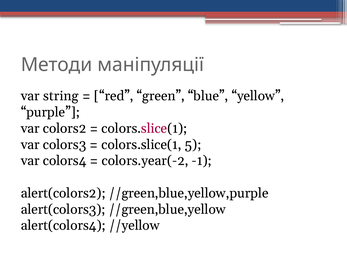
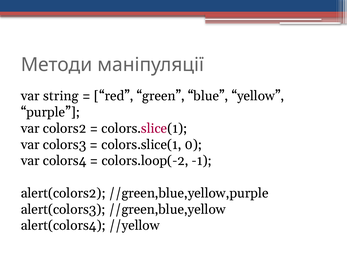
5: 5 -> 0 (193, 145)
colors.year(-2: colors.year(-2 -> colors.loop(-2 (145, 161)
